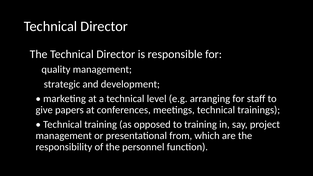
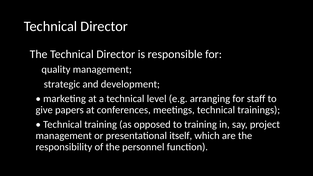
from: from -> itself (181, 136)
